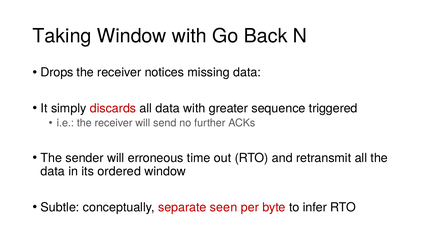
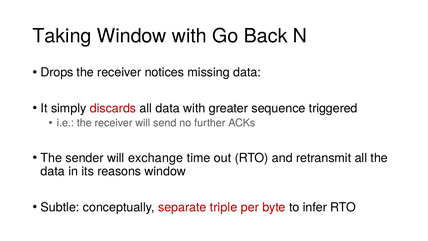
erroneous: erroneous -> exchange (156, 158)
ordered: ordered -> reasons (119, 171)
seen: seen -> triple (224, 207)
